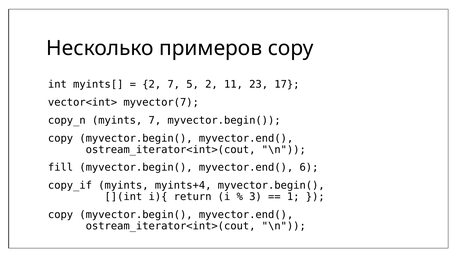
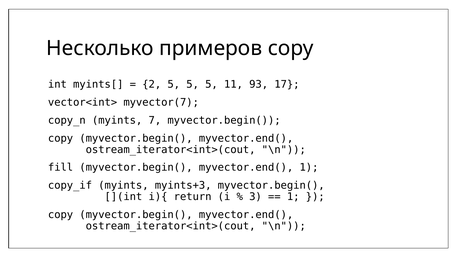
2 7: 7 -> 5 (174, 84)
2: 2 -> 5 (211, 84)
23: 23 -> 93 (259, 84)
myvector.end( 6: 6 -> 1 (309, 168)
myints+4: myints+4 -> myints+3 (183, 186)
